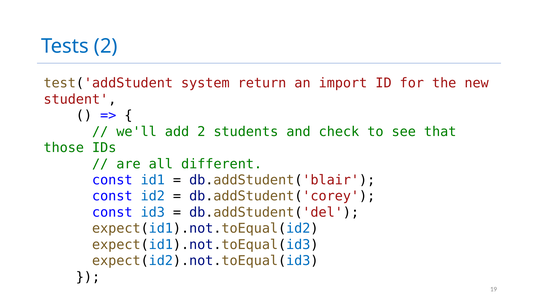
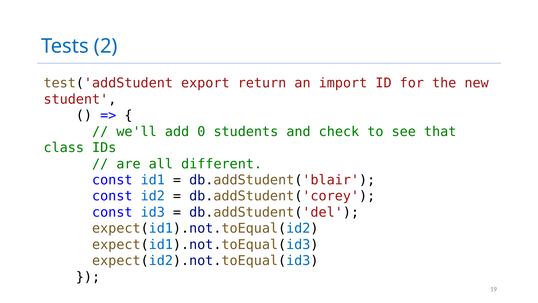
system: system -> export (205, 83)
add 2: 2 -> 0 (201, 131)
those: those -> class (64, 148)
